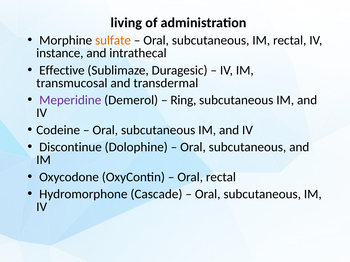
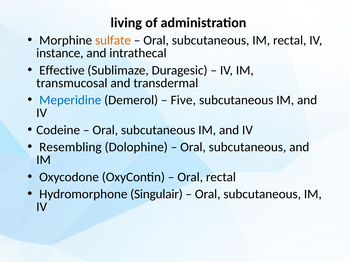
Meperidine colour: purple -> blue (70, 100)
Ring: Ring -> Five (183, 100)
Discontinue: Discontinue -> Resembling (70, 147)
Cascade: Cascade -> Singulair (156, 194)
